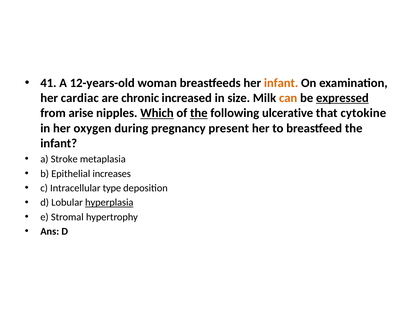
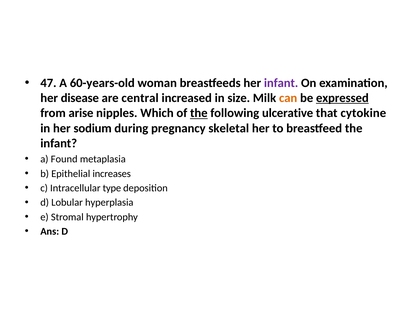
41: 41 -> 47 (48, 83)
12-years-old: 12-years-old -> 60-years-old (102, 83)
infant colour: orange -> purple (281, 83)
cardiac: cardiac -> disease (80, 98)
chronic: chronic -> central (140, 98)
Which underline: present -> none (157, 113)
oxygen: oxygen -> sodium (93, 129)
present: present -> skeletal (229, 129)
Stroke: Stroke -> Found (64, 159)
hyperplasia underline: present -> none (109, 203)
